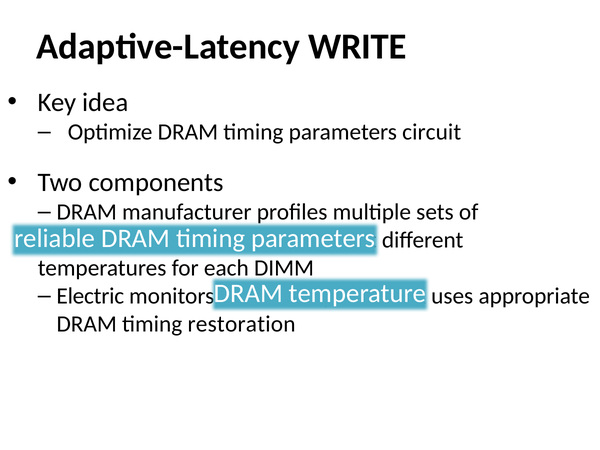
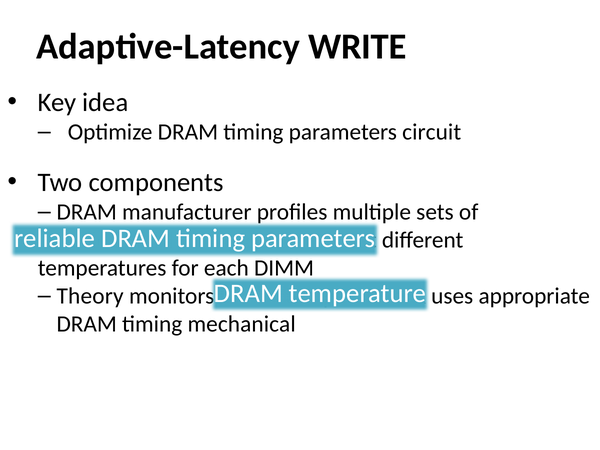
Electric: Electric -> Theory (90, 296)
restoration: restoration -> mechanical (242, 324)
